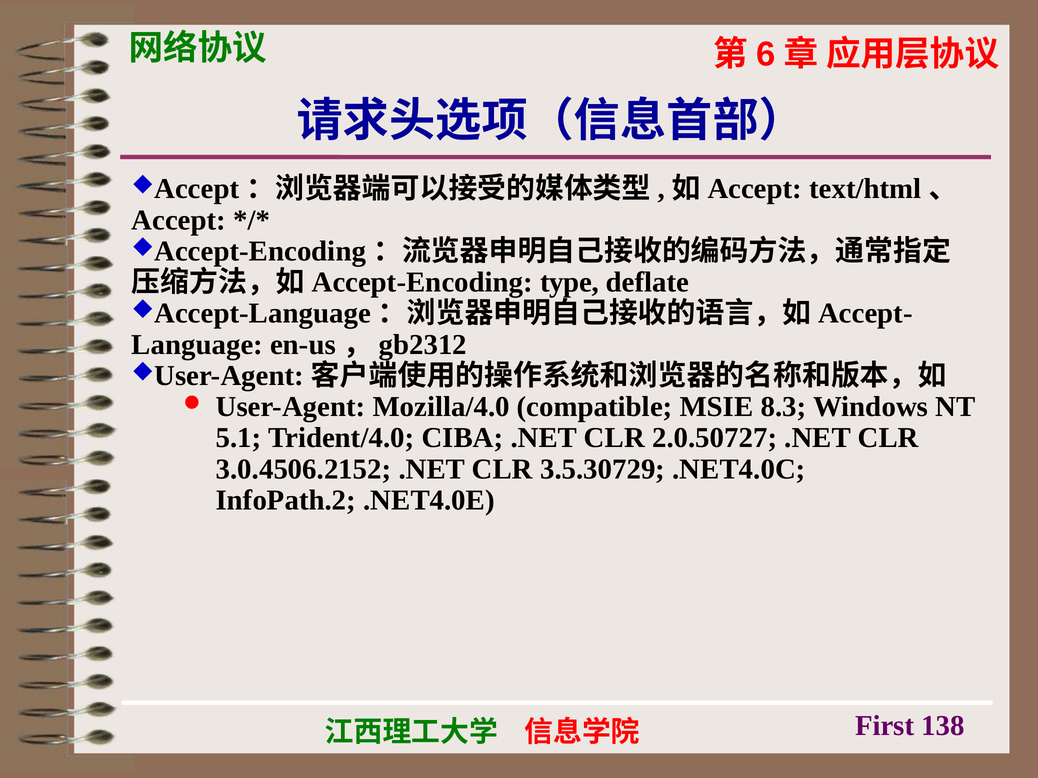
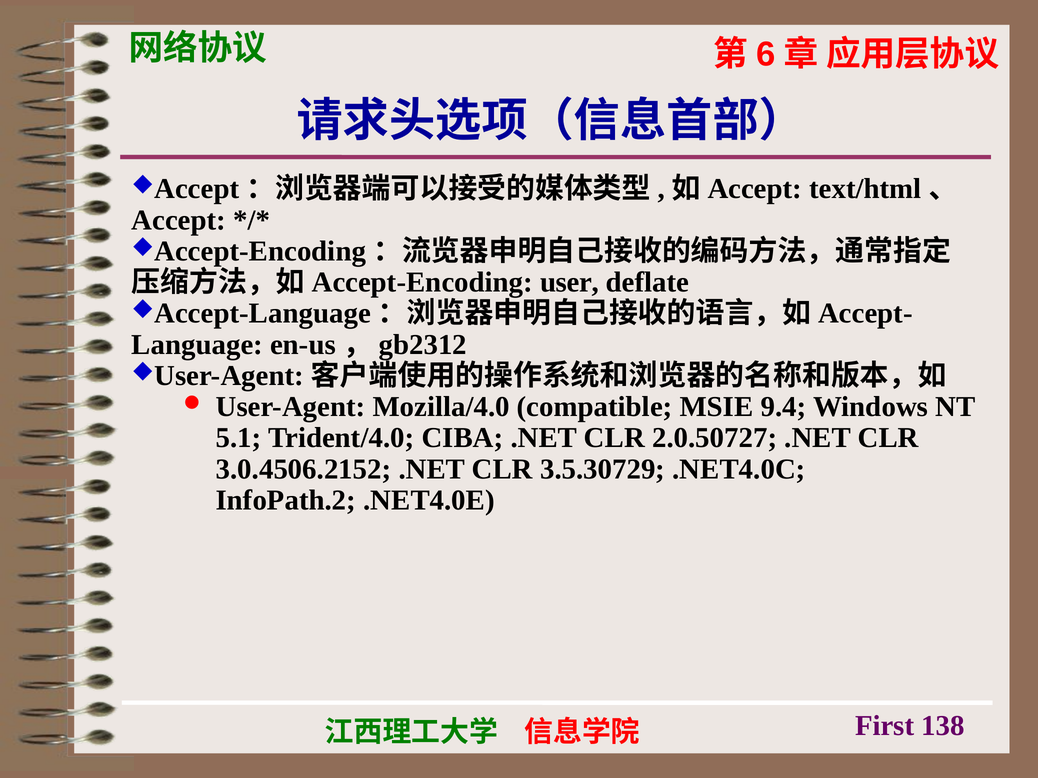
type: type -> user (569, 283)
8.3: 8.3 -> 9.4 (783, 407)
